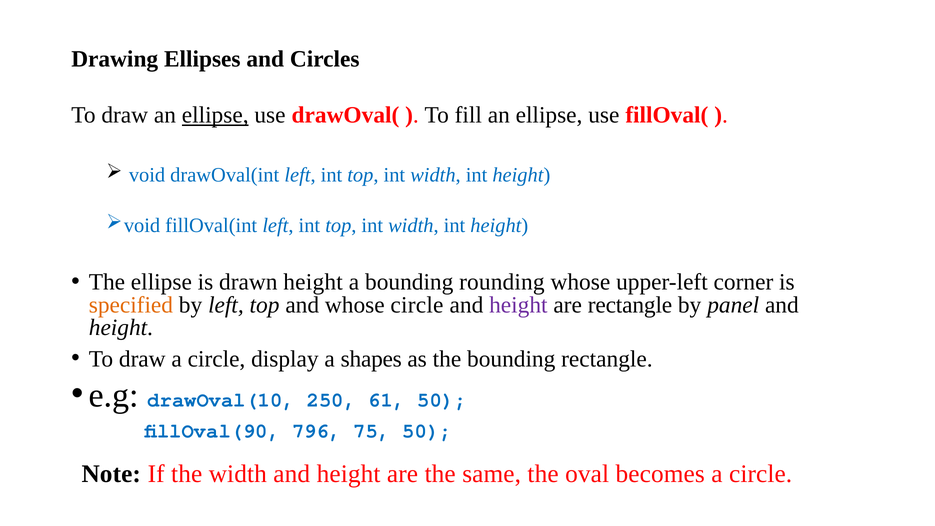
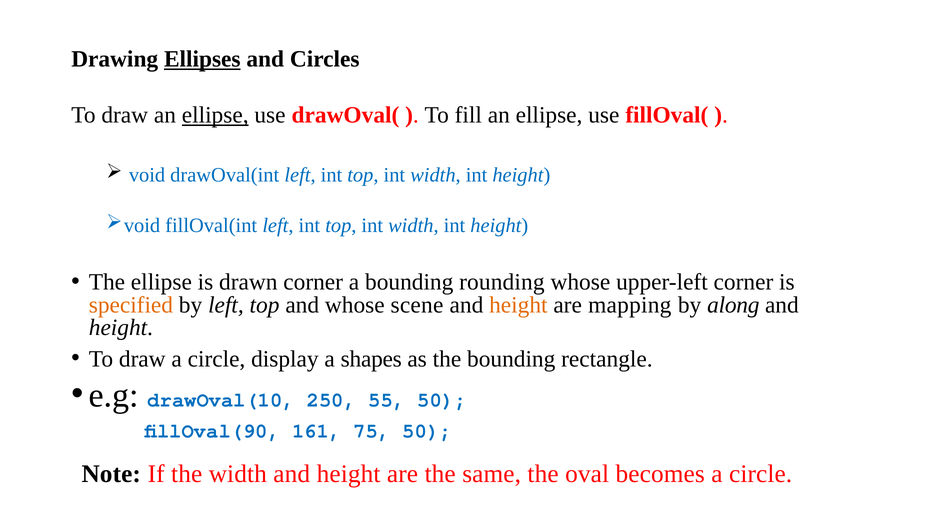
Ellipses underline: none -> present (202, 59)
drawn height: height -> corner (313, 282)
whose circle: circle -> scene (417, 305)
height colour: purple -> orange (518, 305)
are rectangle: rectangle -> mapping (630, 305)
panel: panel -> along (733, 305)
61: 61 -> 55 (387, 400)
796: 796 -> 161 (317, 431)
